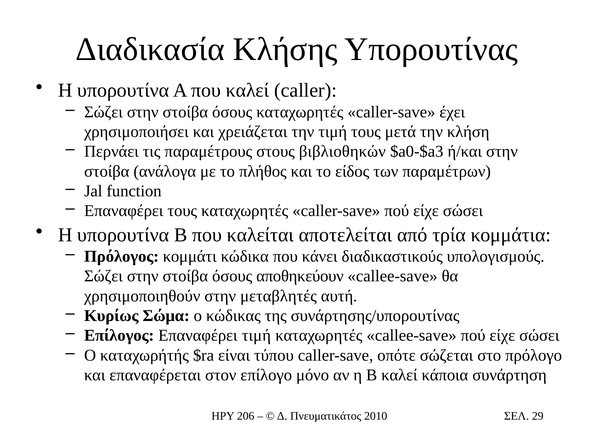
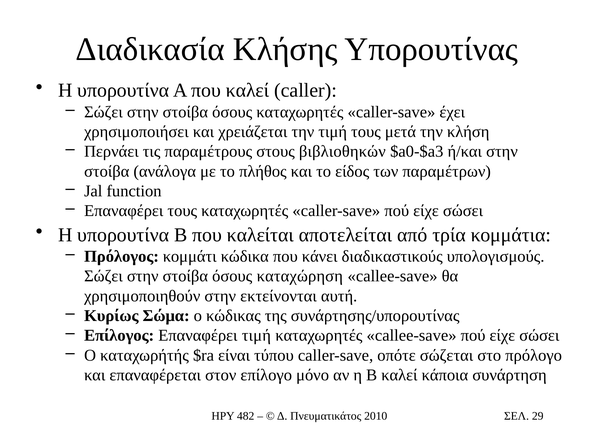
αποθηκεύουν: αποθηκεύουν -> καταχώρηση (300, 276)
μεταβλητές: μεταβλητές -> εκτείνονται (279, 296)
206: 206 -> 482 (246, 417)
